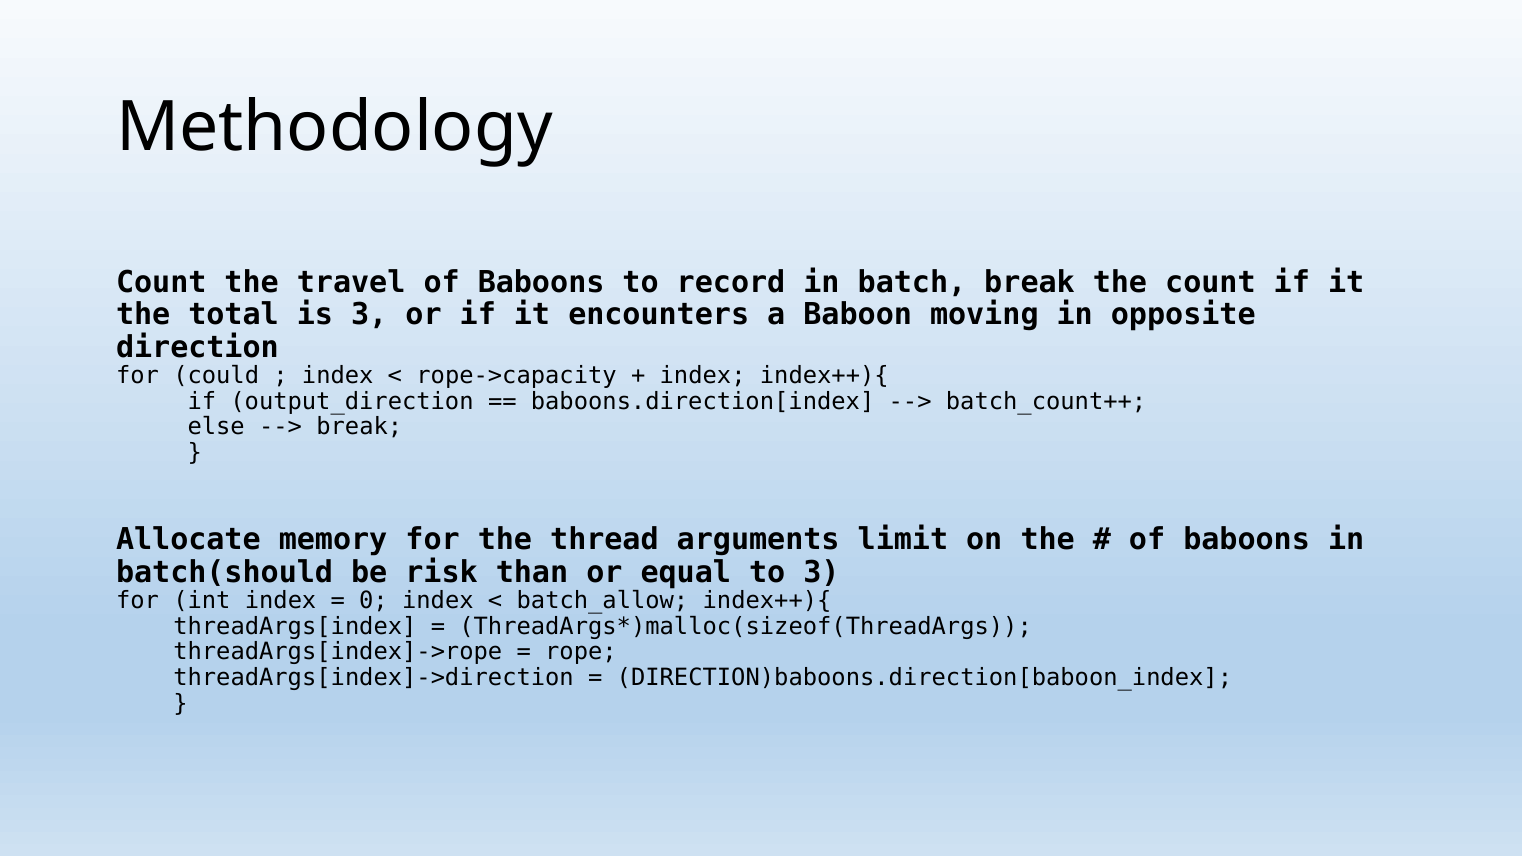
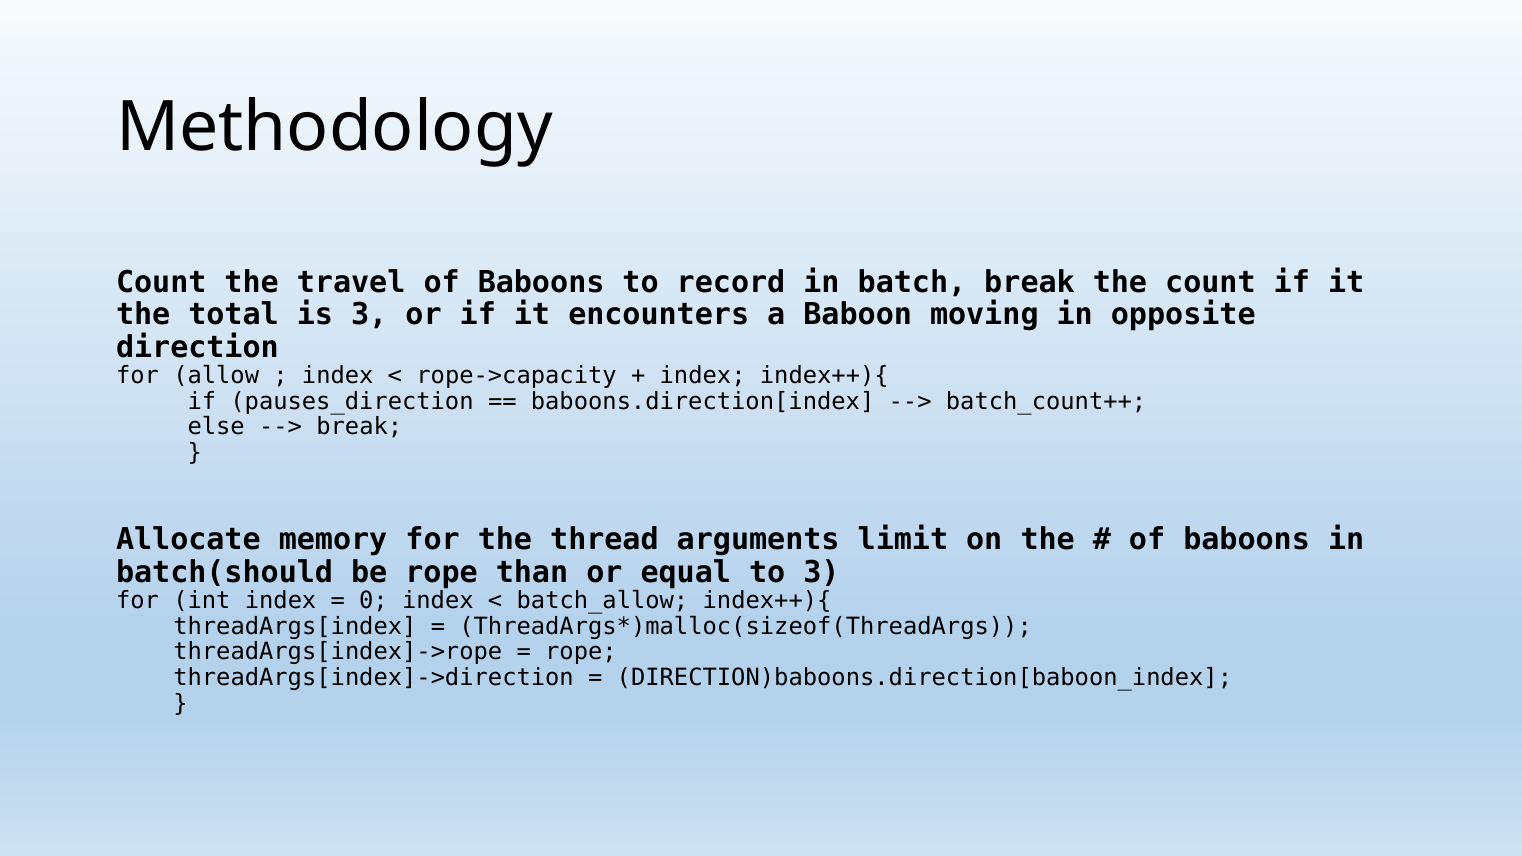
could: could -> allow (216, 376)
output_direction: output_direction -> pauses_direction (352, 401)
be risk: risk -> rope (442, 572)
